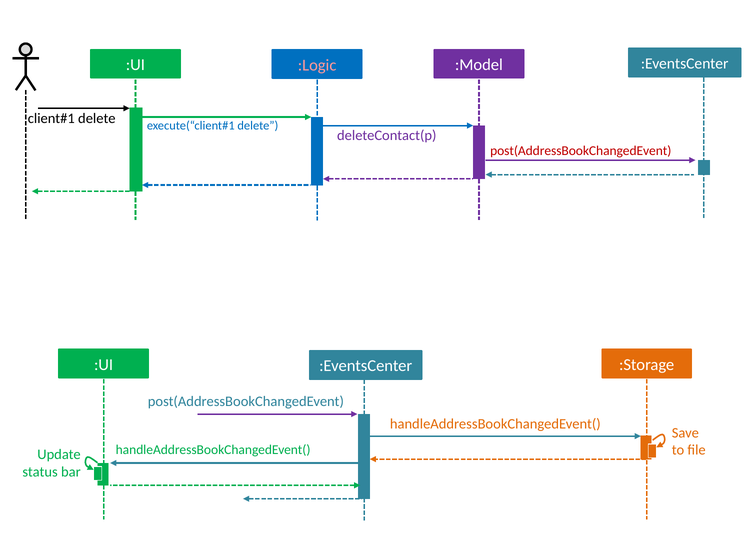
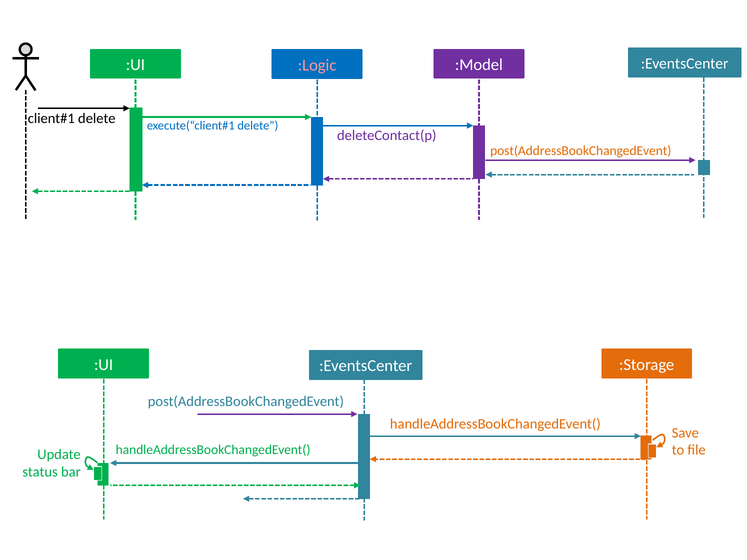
post(AddressBookChangedEvent colour: red -> orange (581, 151)
